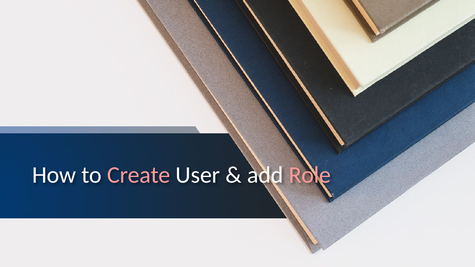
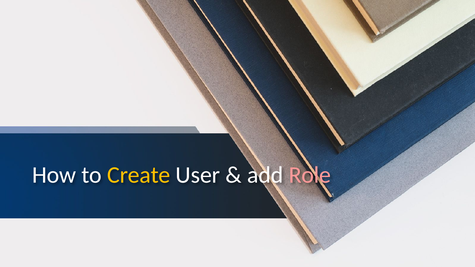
Create colour: pink -> yellow (139, 175)
